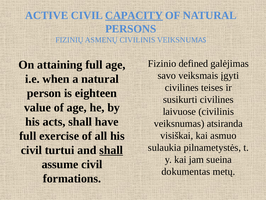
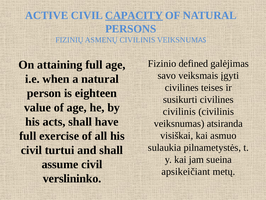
laivuose: laivuose -> civilinis (179, 111)
shall underline: present -> none (111, 150)
dokumentas: dokumentas -> apsikeičiant (186, 171)
formations: formations -> verslininko (72, 178)
